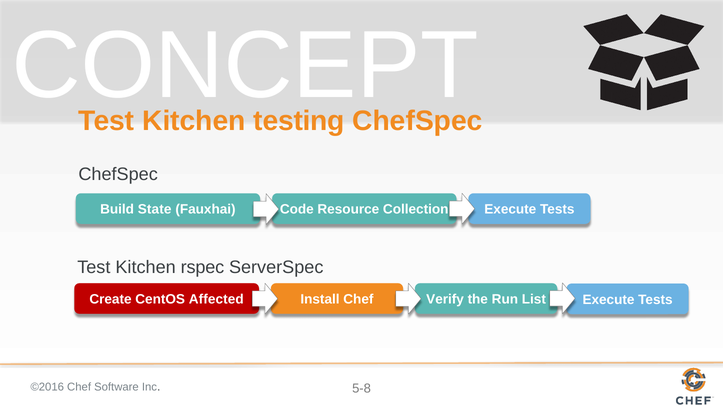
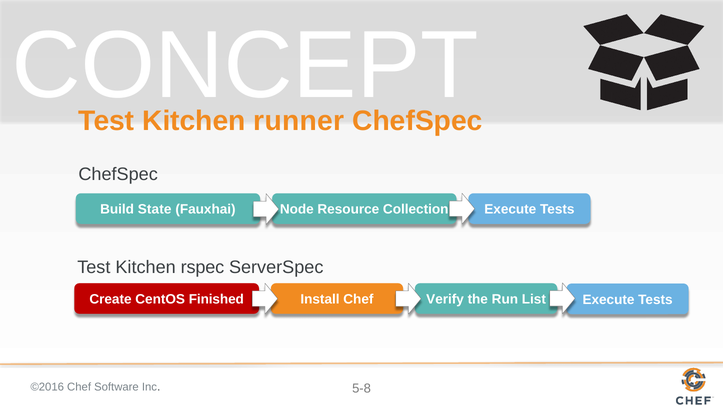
testing: testing -> runner (299, 121)
Code: Code -> Node (297, 210)
Affected: Affected -> Finished (216, 300)
